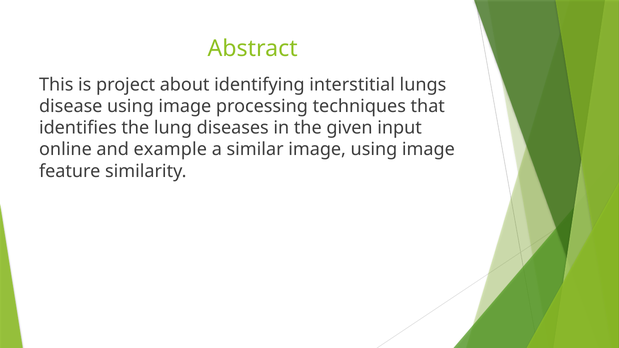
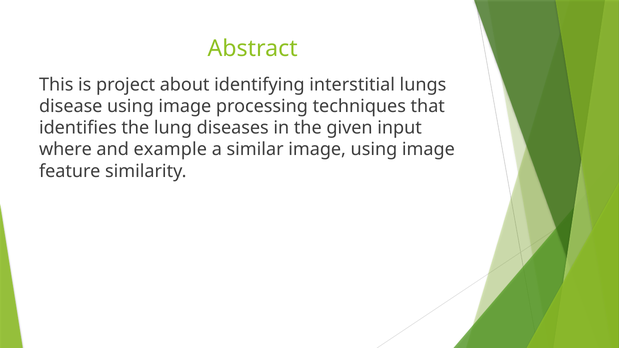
online: online -> where (65, 150)
